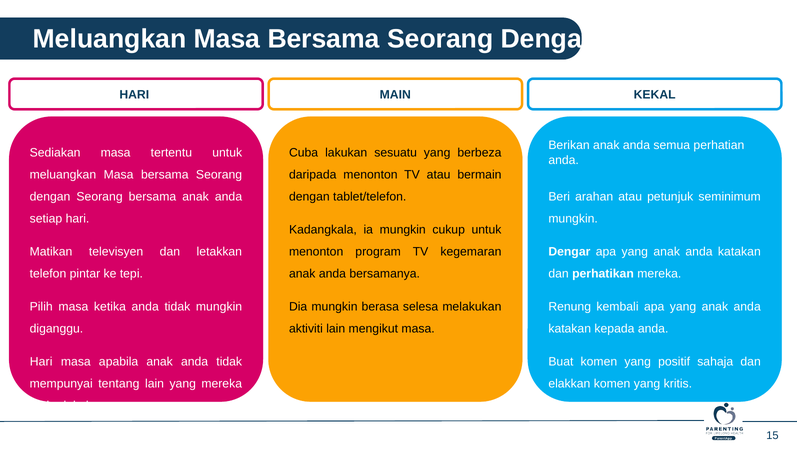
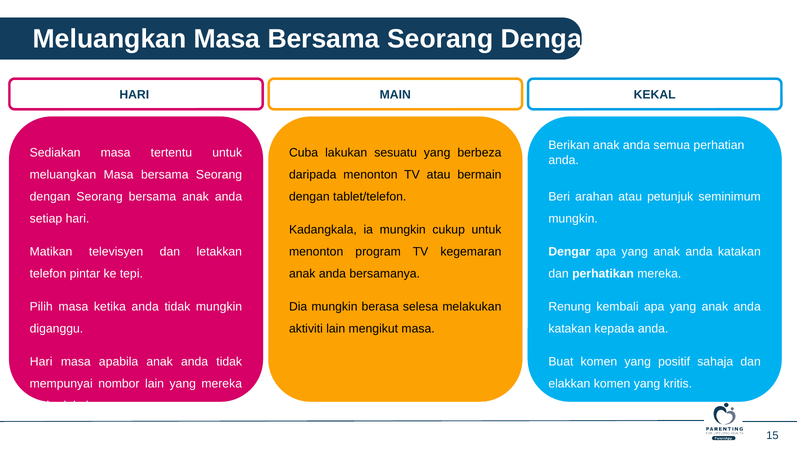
tentang: tentang -> nombor (119, 383)
